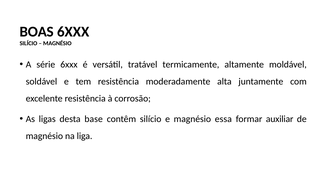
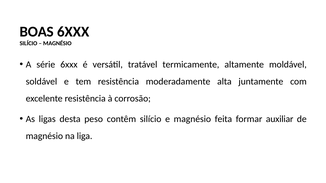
base: base -> peso (94, 119)
essa: essa -> feita (223, 119)
